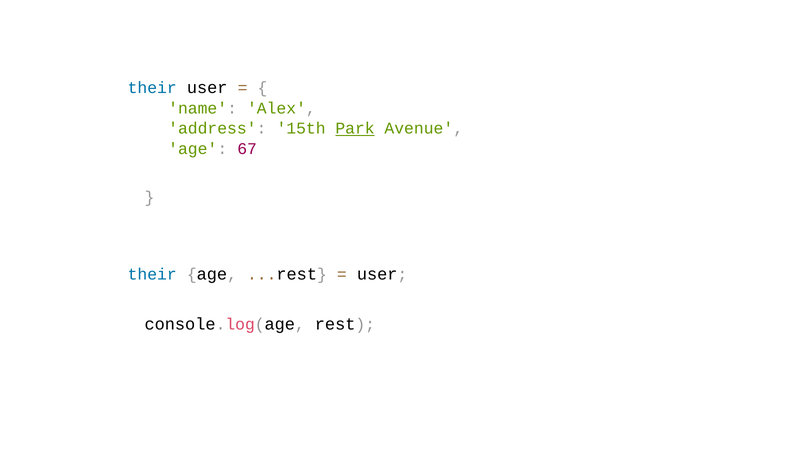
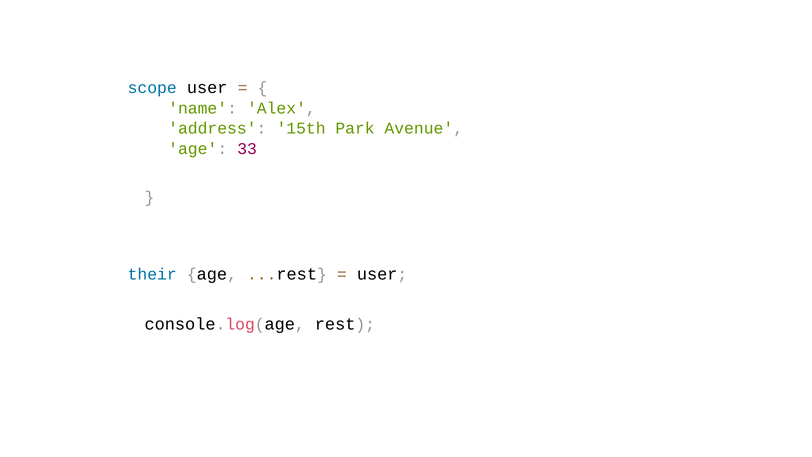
their: their -> scope (152, 88)
Park underline: present -> none (355, 128)
67: 67 -> 33 (247, 149)
